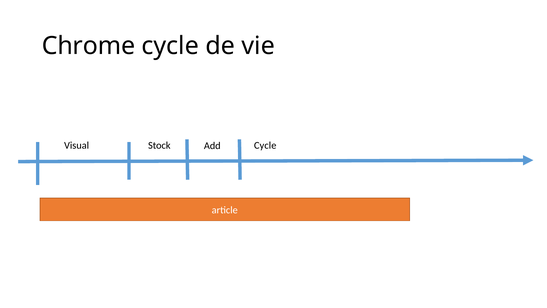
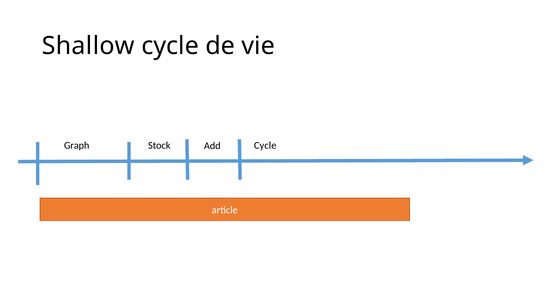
Chrome: Chrome -> Shallow (88, 46)
Visual: Visual -> Graph (77, 145)
